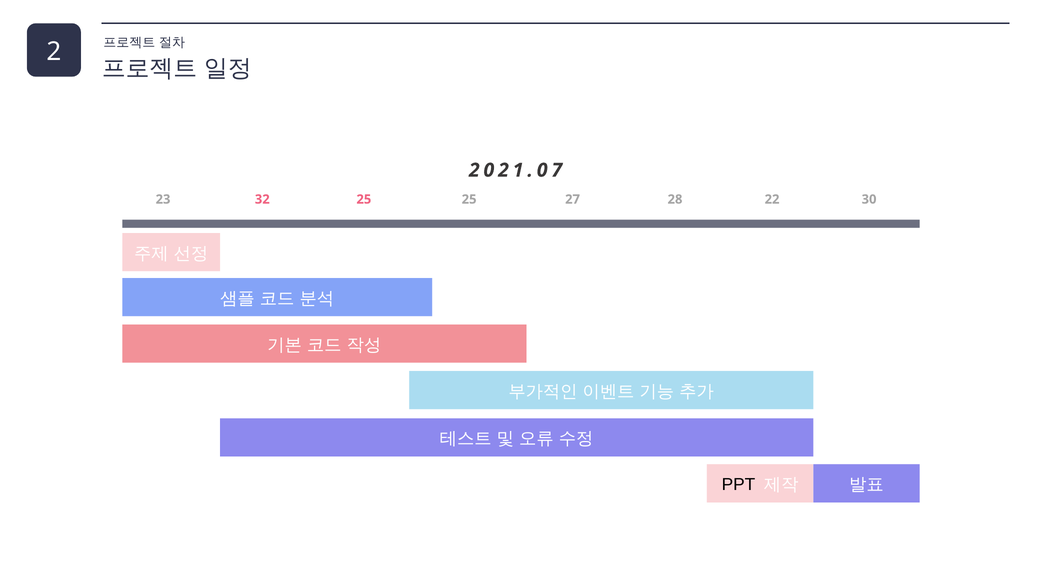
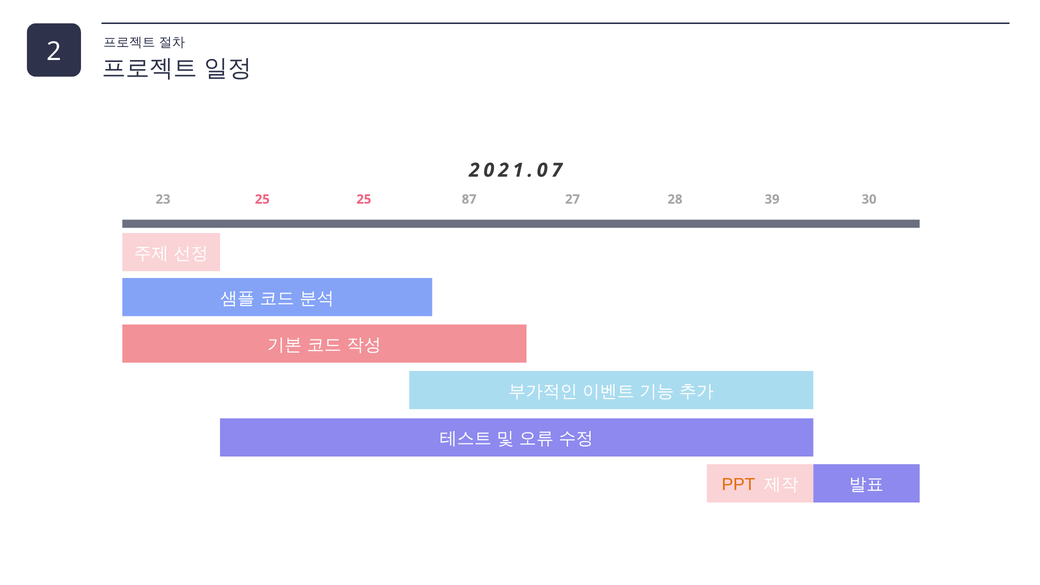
23 32: 32 -> 25 (262, 199)
25 25: 25 -> 87 (469, 199)
22: 22 -> 39 (772, 199)
PPT colour: black -> orange (738, 485)
